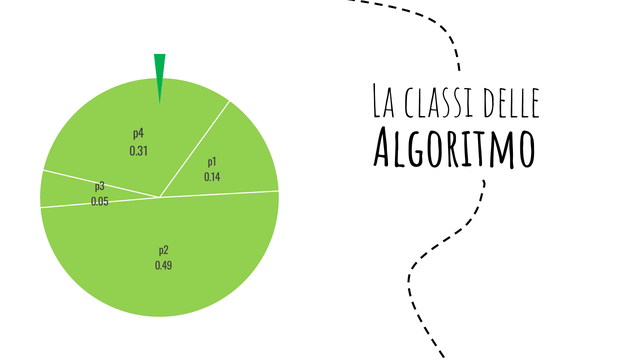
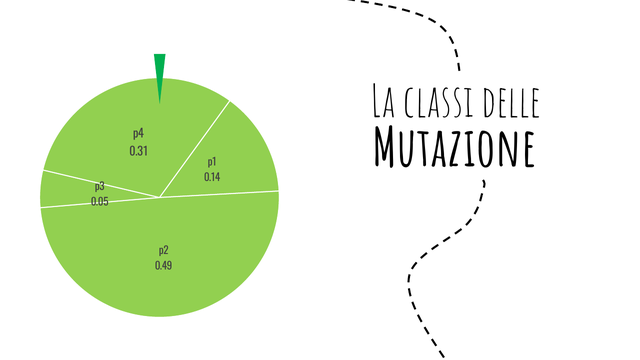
Algoritmo: Algoritmo -> Mutazione (455, 149)
